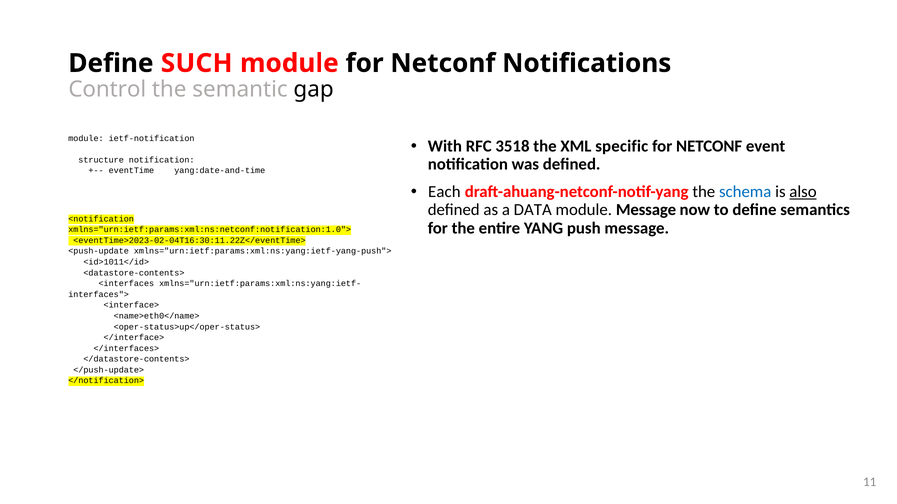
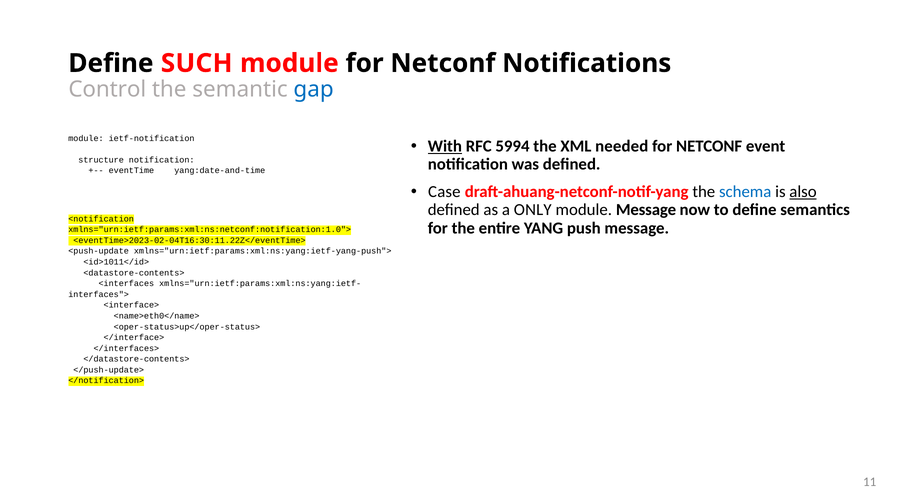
gap colour: black -> blue (314, 90)
With underline: none -> present (445, 146)
3518: 3518 -> 5994 (512, 146)
specific: specific -> needed (622, 146)
Each: Each -> Case (444, 192)
DATA: DATA -> ONLY (533, 210)
